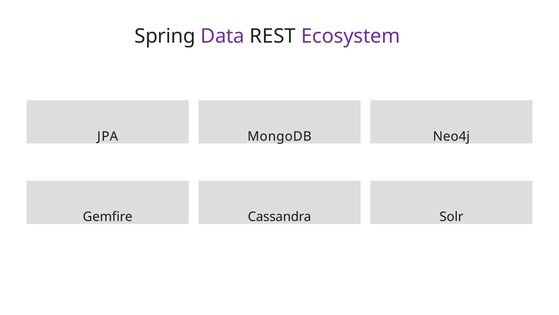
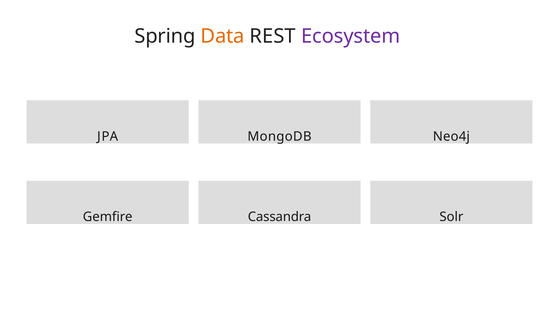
Data colour: purple -> orange (223, 36)
